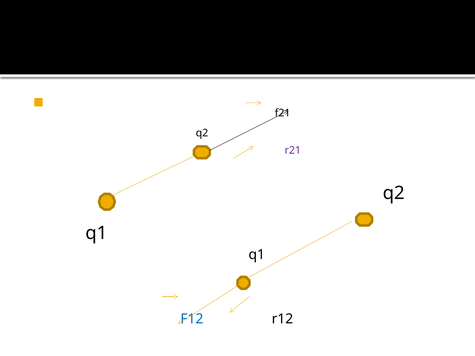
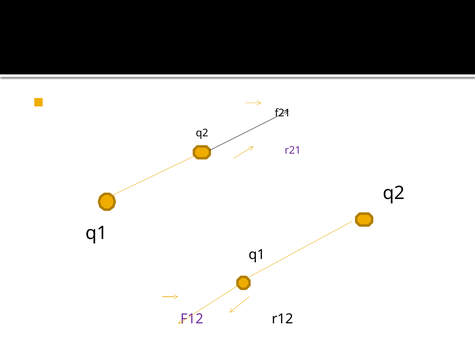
F12 colour: blue -> purple (192, 319)
